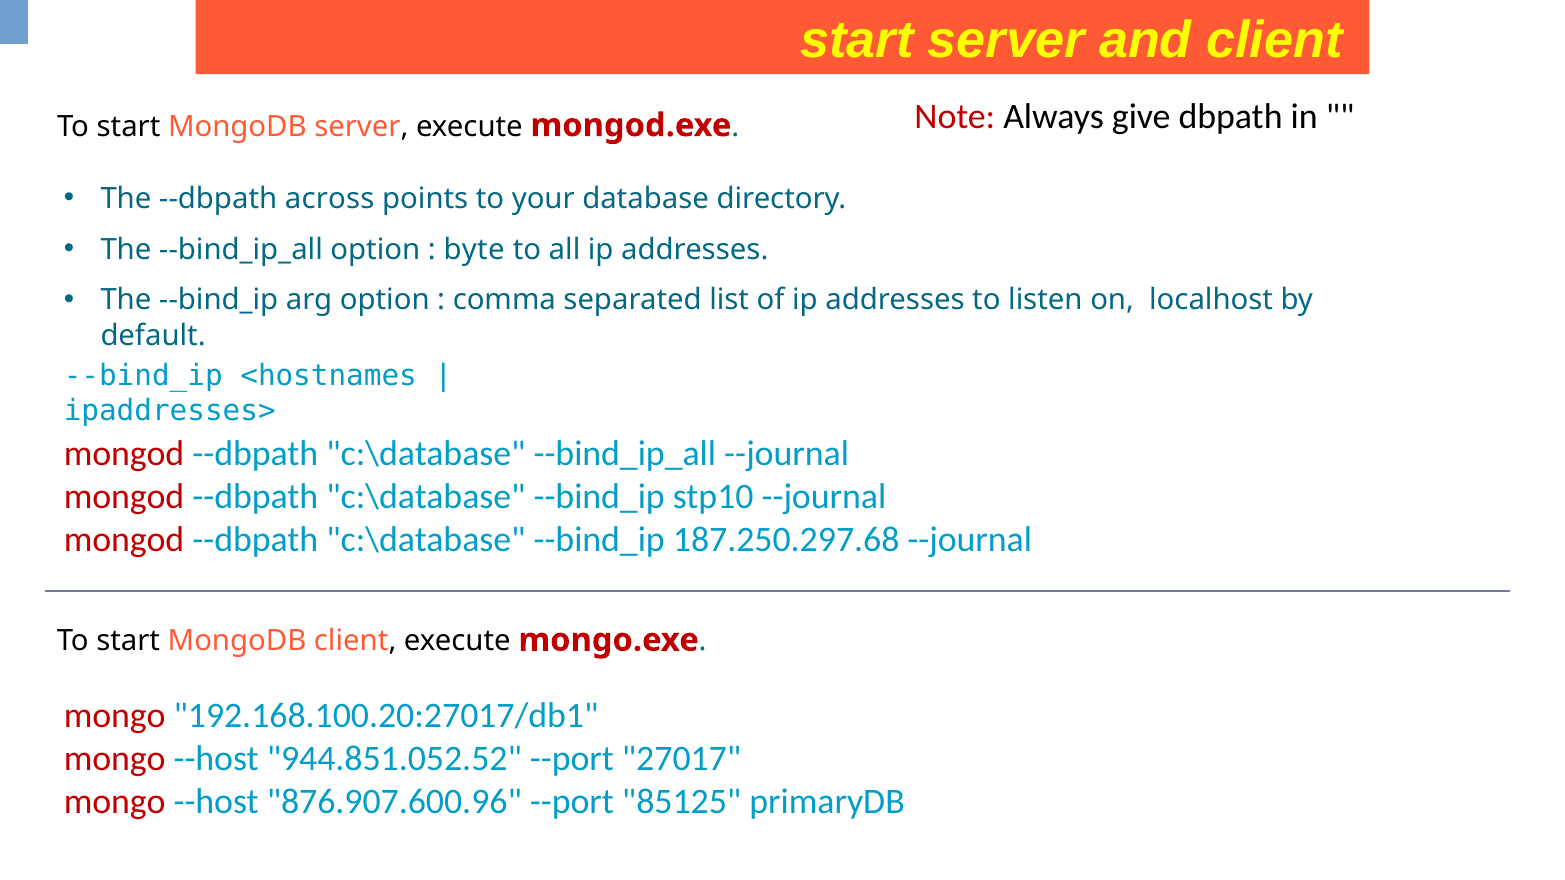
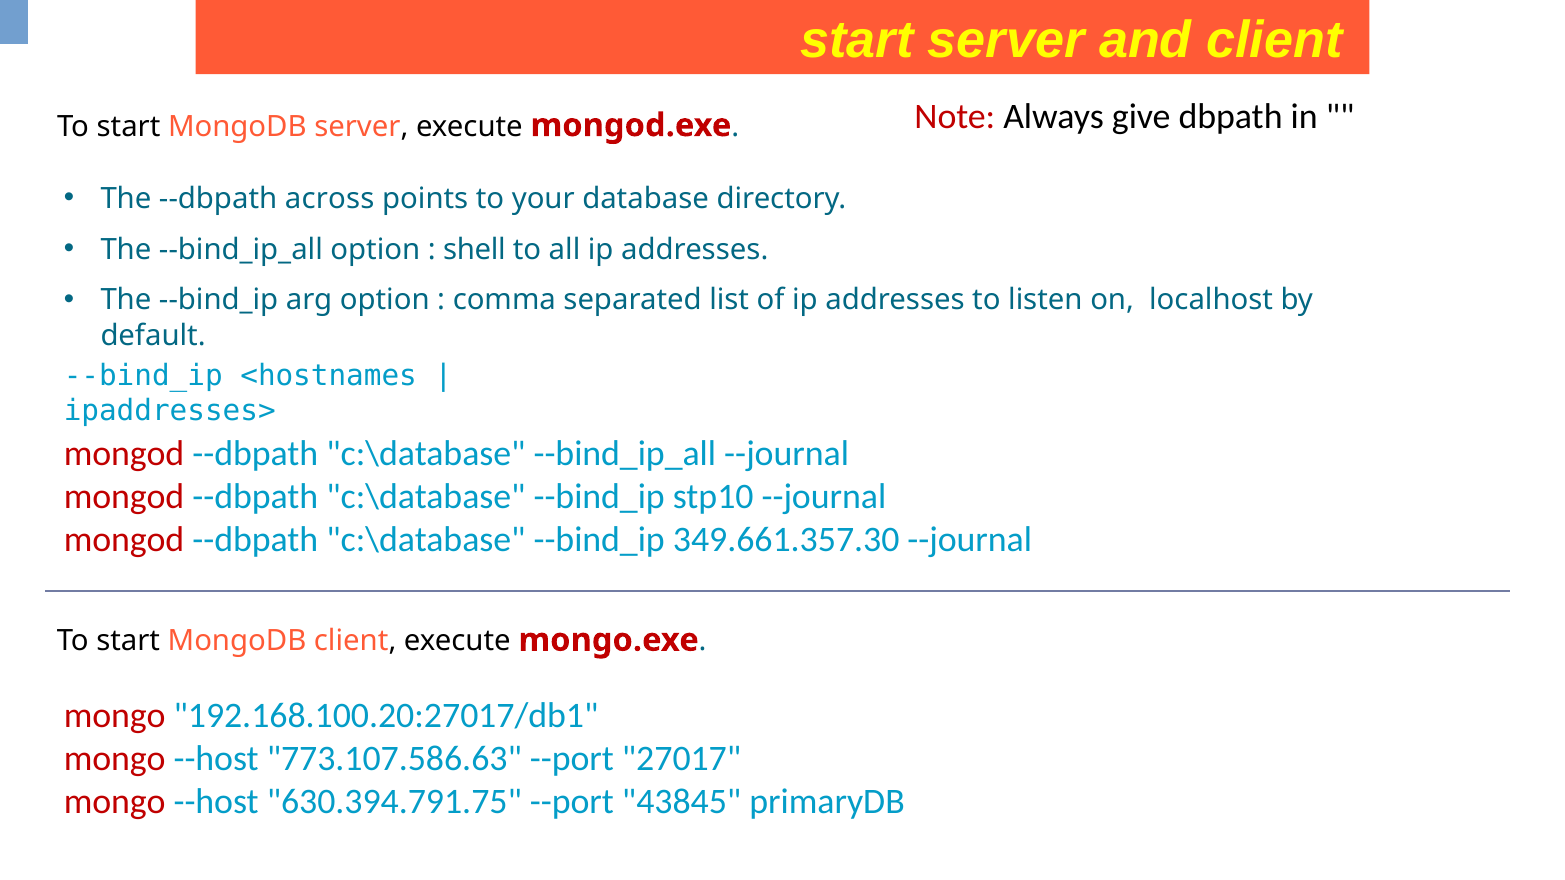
byte: byte -> shell (474, 249)
187.250.297.68: 187.250.297.68 -> 349.661.357.30 (786, 540)
944.851.052.52: 944.851.052.52 -> 773.107.586.63 (394, 759)
876.907.600.96: 876.907.600.96 -> 630.394.791.75 (394, 802)
85125: 85125 -> 43845 (682, 802)
